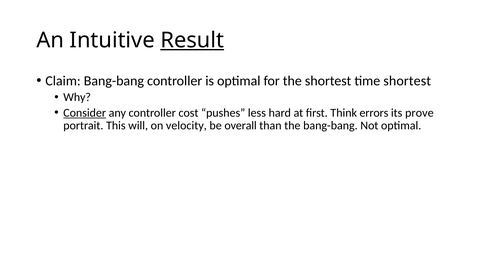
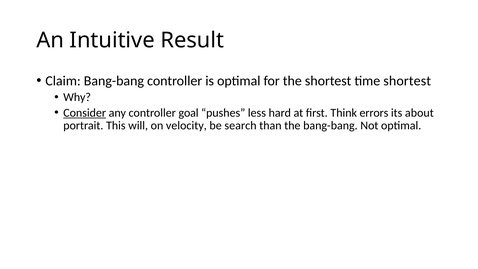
Result underline: present -> none (192, 40)
cost: cost -> goal (189, 113)
prove: prove -> about (419, 113)
overall: overall -> search (240, 126)
